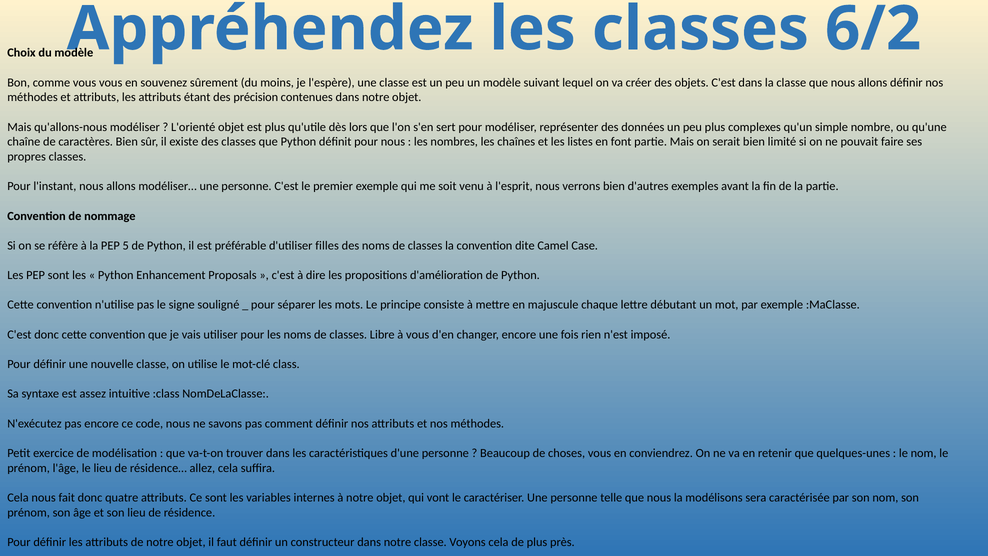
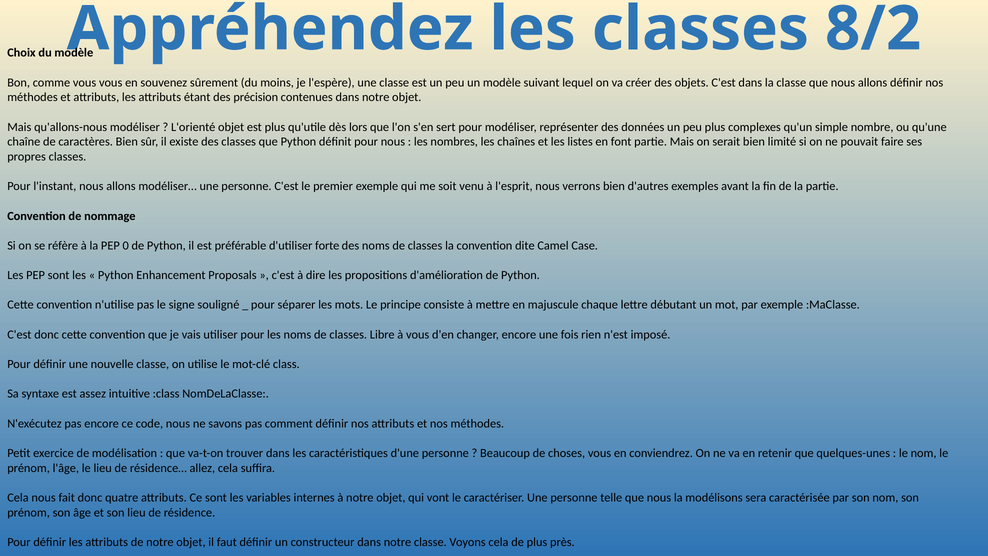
6/2: 6/2 -> 8/2 (873, 29)
5: 5 -> 0 (126, 246)
filles: filles -> forte (327, 246)
